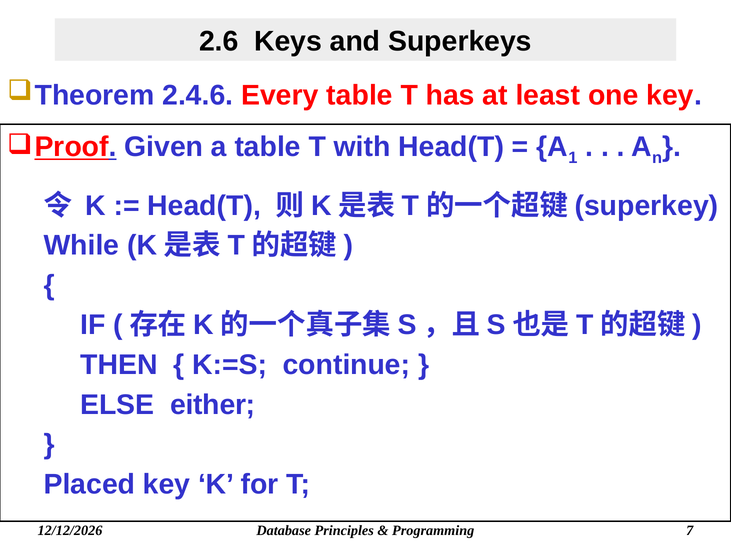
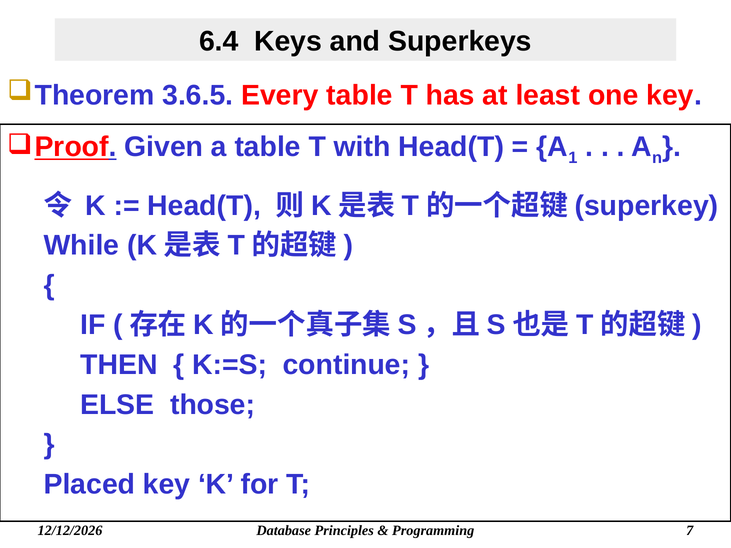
2.6: 2.6 -> 6.4 (219, 42)
2.4.6: 2.4.6 -> 3.6.5 (198, 95)
either: either -> those (213, 405)
